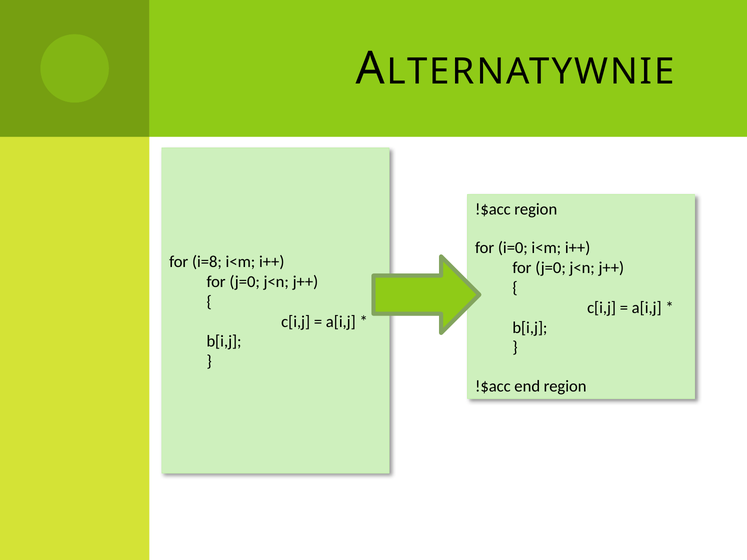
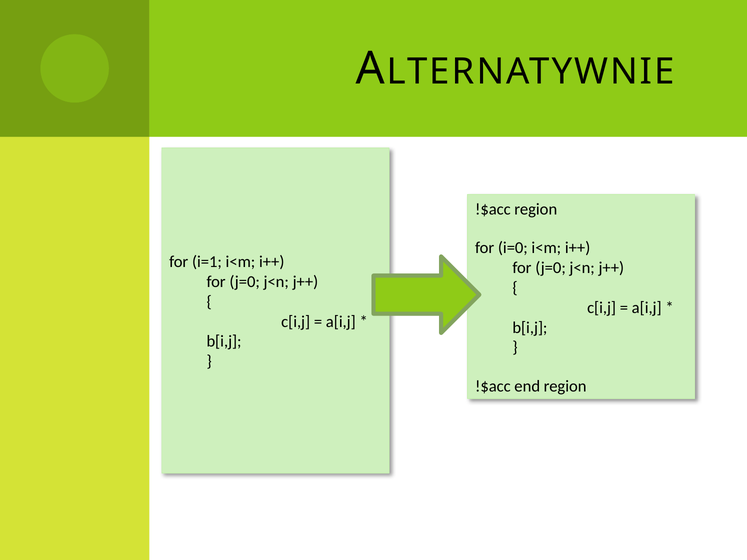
i=8: i=8 -> i=1 (207, 262)
